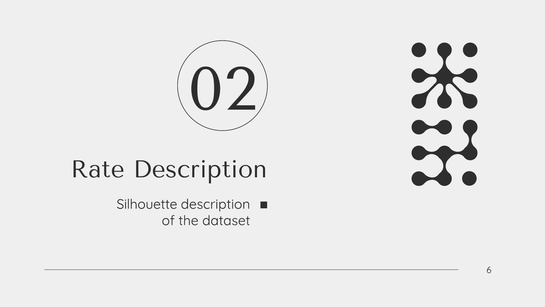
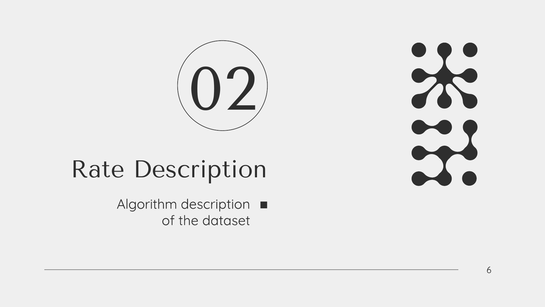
Silhouette: Silhouette -> Algorithm (147, 204)
